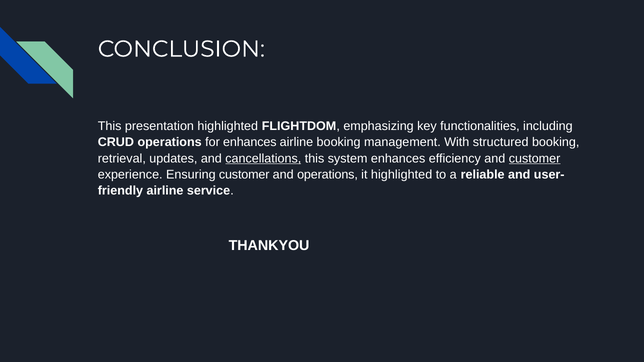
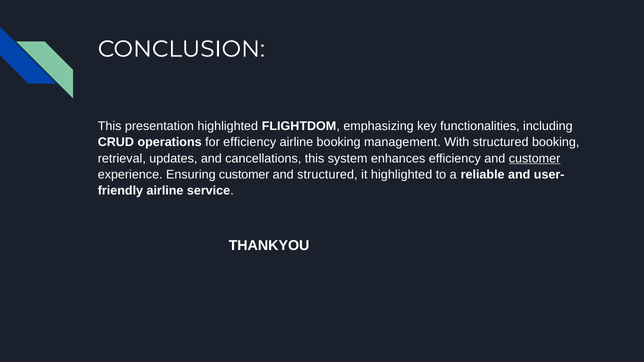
for enhances: enhances -> efficiency (250, 142)
cancellations underline: present -> none (263, 159)
and operations: operations -> structured (327, 175)
